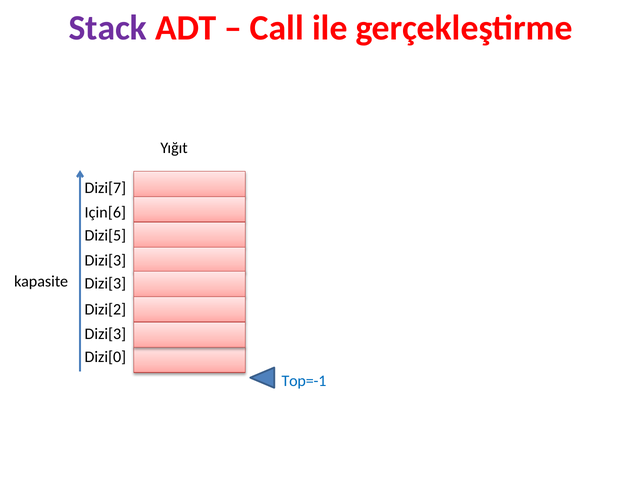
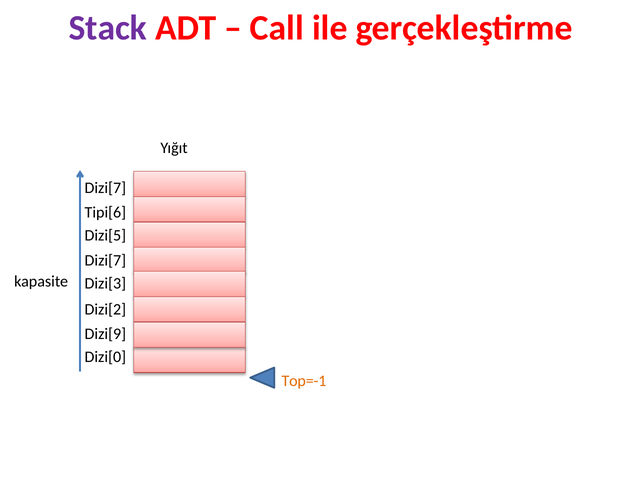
Için[6: Için[6 -> Tipi[6 (105, 212)
Dizi[3: Dizi[3 -> Dizi[7 (105, 260)
Dizi[3: Dizi[3 -> Dizi[9 (105, 334)
Top=-1 colour: blue -> orange (304, 380)
